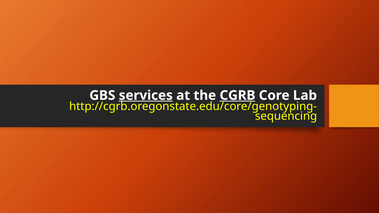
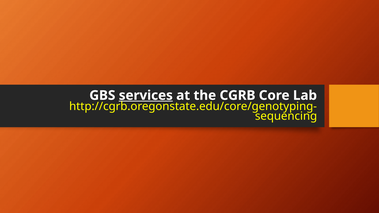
CGRB underline: present -> none (238, 95)
